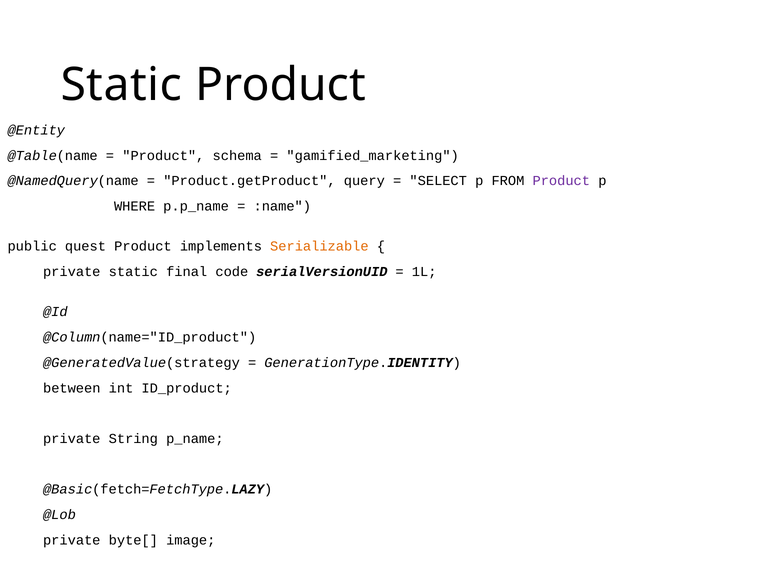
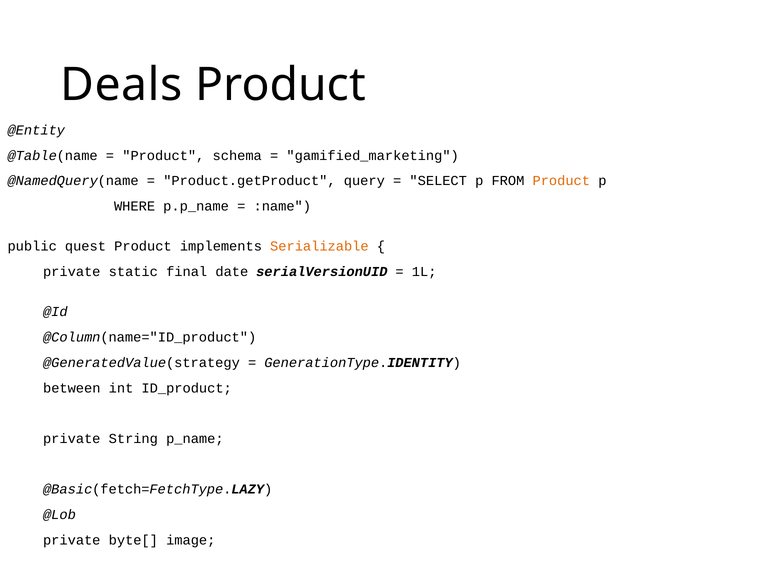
Static: Static -> Deals (121, 85)
Product colour: purple -> orange (561, 181)
code: code -> date (232, 272)
